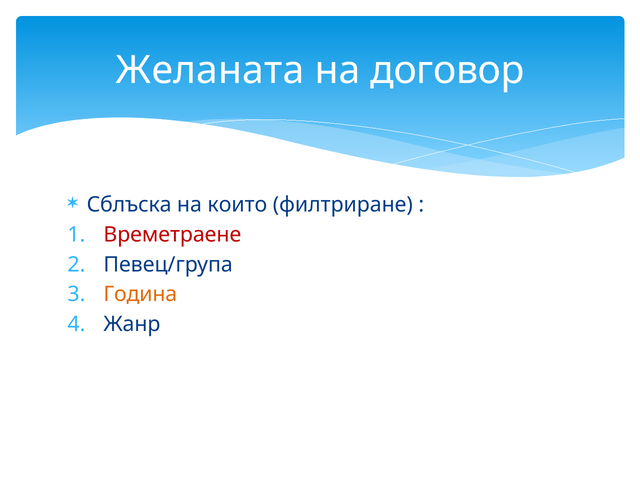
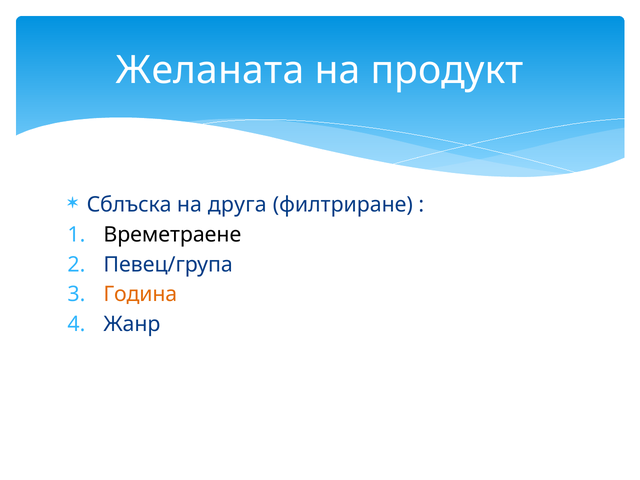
договор: договор -> продукт (447, 70)
които: които -> друга (237, 205)
Времетраене colour: red -> black (172, 235)
